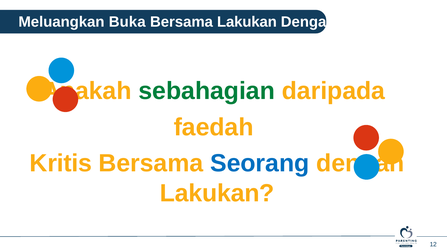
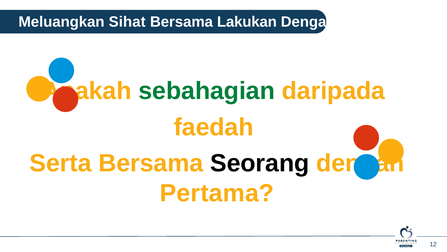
Buka: Buka -> Sihat (127, 22)
Kritis: Kritis -> Serta (61, 163)
Seorang colour: blue -> black (260, 163)
Lakukan: Lakukan -> Pertama (217, 193)
